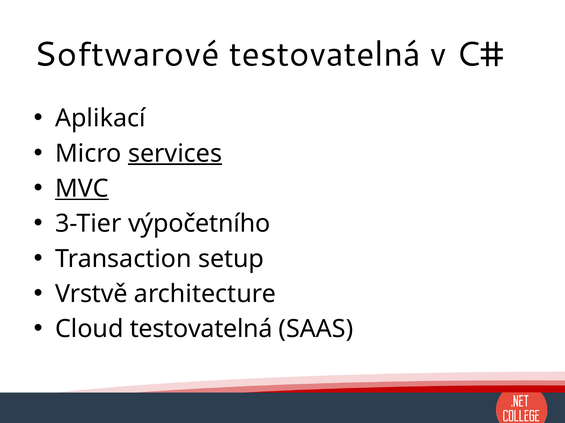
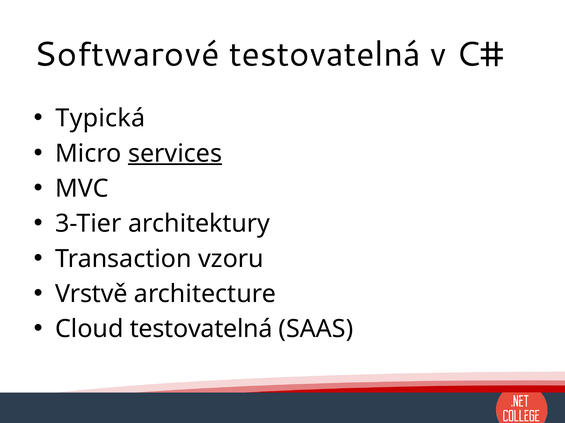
Aplikací: Aplikací -> Typická (100, 119)
MVC underline: present -> none (82, 189)
výpočetního: výpočetního -> architektury (199, 224)
setup: setup -> vzoru (231, 259)
